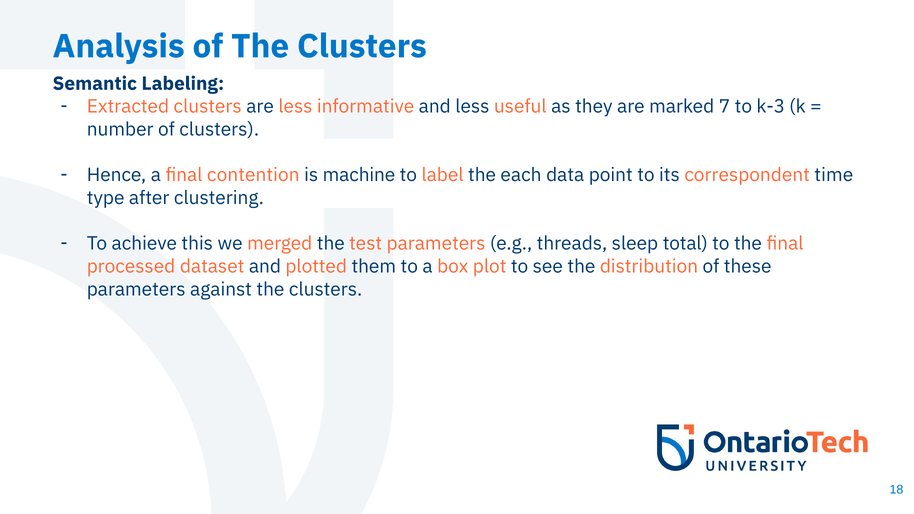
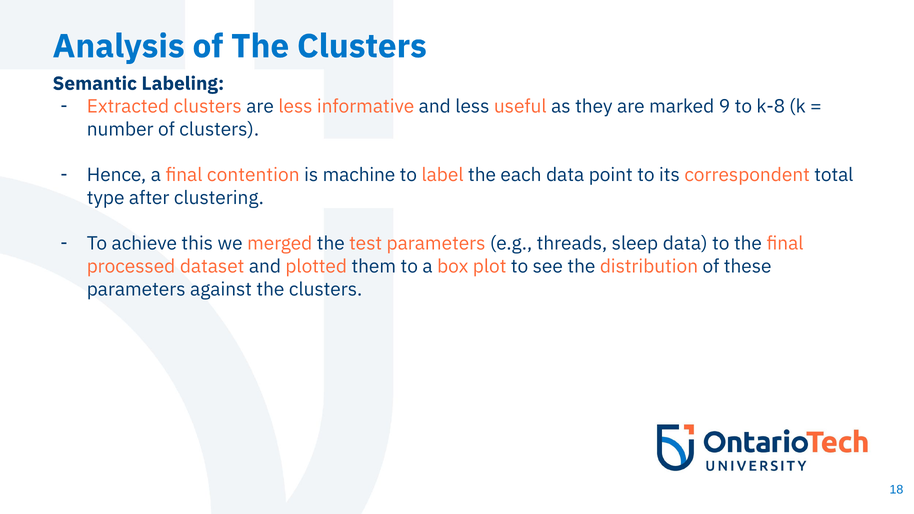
7: 7 -> 9 (724, 106)
k-3: k-3 -> k-8 (771, 106)
time: time -> total (834, 175)
sleep total: total -> data (685, 244)
